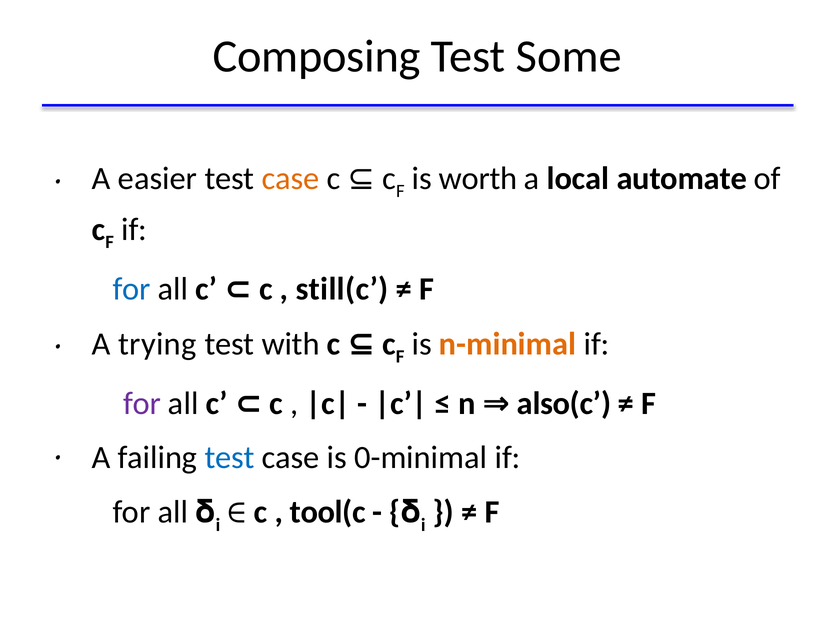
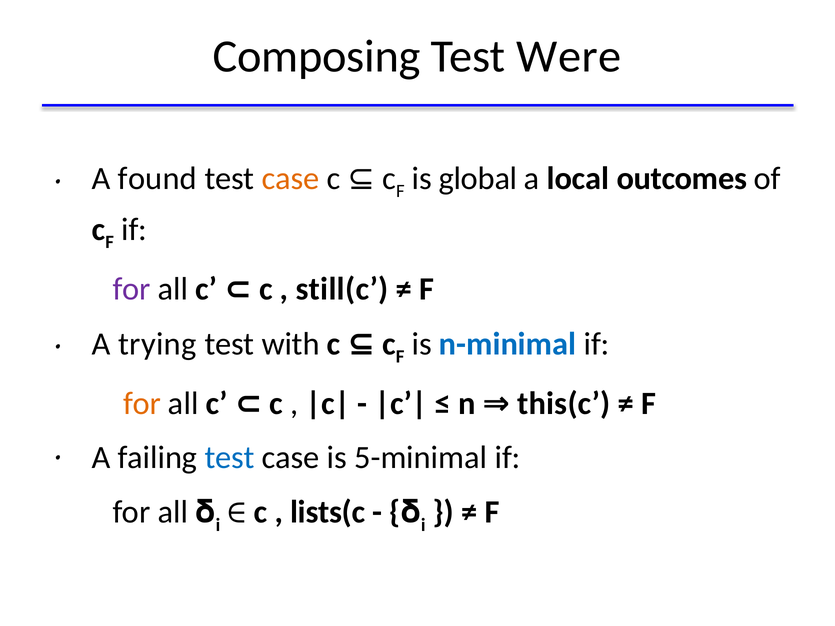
Some: Some -> Were (569, 56)
worth: worth -> global (478, 179)
automate: automate -> outcomes (682, 179)
easier: easier -> found (157, 179)
for colour: blue -> purple (132, 289)
n-minimal colour: orange -> blue (508, 344)
also(c: also(c -> this(c (564, 403)
for colour: purple -> orange (142, 403)
0-minimal: 0-minimal -> 5-minimal (421, 458)
tool(c: tool(c -> lists(c (328, 512)
